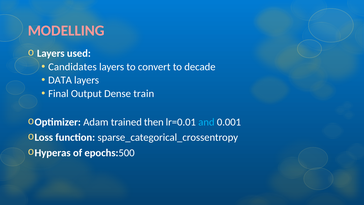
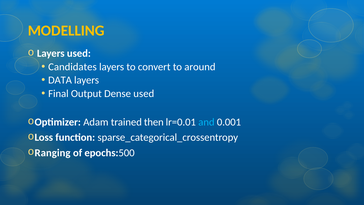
MODELLING colour: pink -> yellow (66, 31)
decade: decade -> around (200, 67)
Dense train: train -> used (144, 93)
Hyperas: Hyperas -> Ranging (53, 153)
